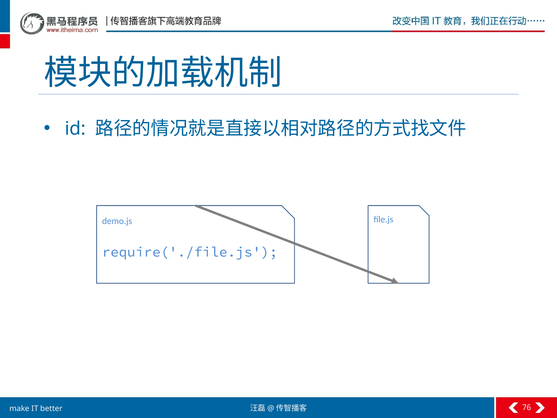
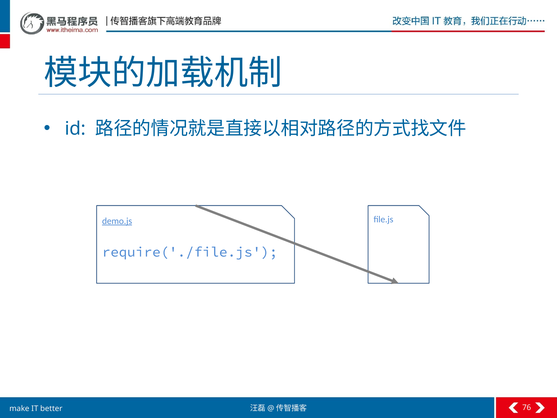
demo.js underline: none -> present (117, 221)
